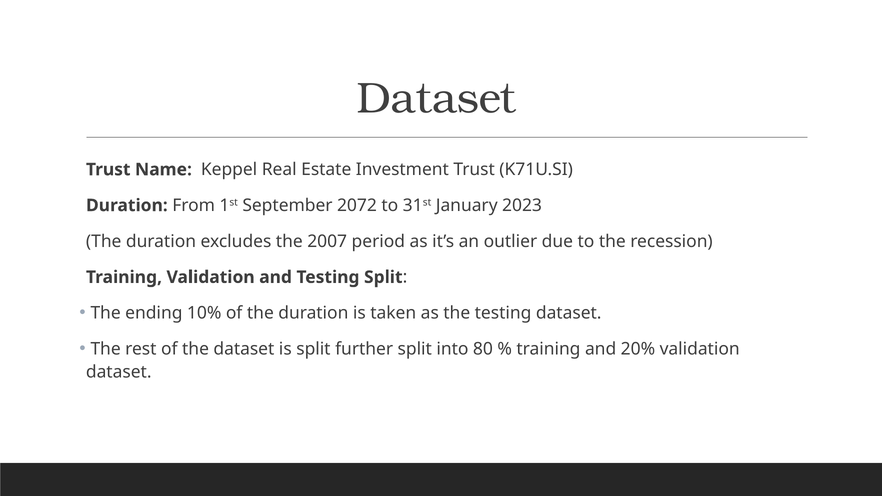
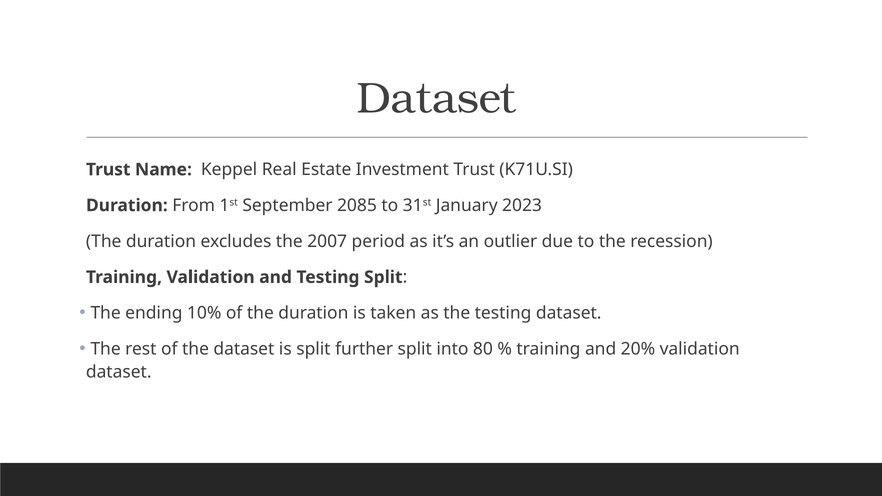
2072: 2072 -> 2085 (357, 205)
